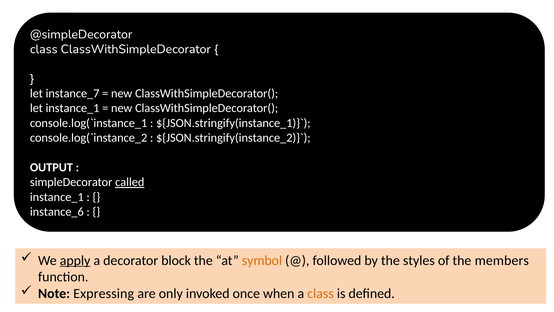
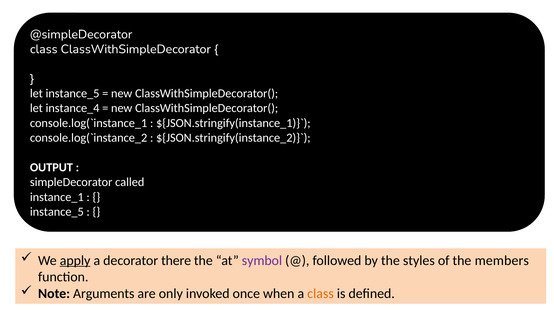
let instance_7: instance_7 -> instance_5 (73, 93)
let instance_1: instance_1 -> instance_4 (73, 108)
called underline: present -> none (130, 182)
instance_6: instance_6 -> instance_5 (57, 211)
block: block -> there (176, 260)
symbol colour: orange -> purple (262, 260)
Expressing: Expressing -> Arguments (104, 293)
